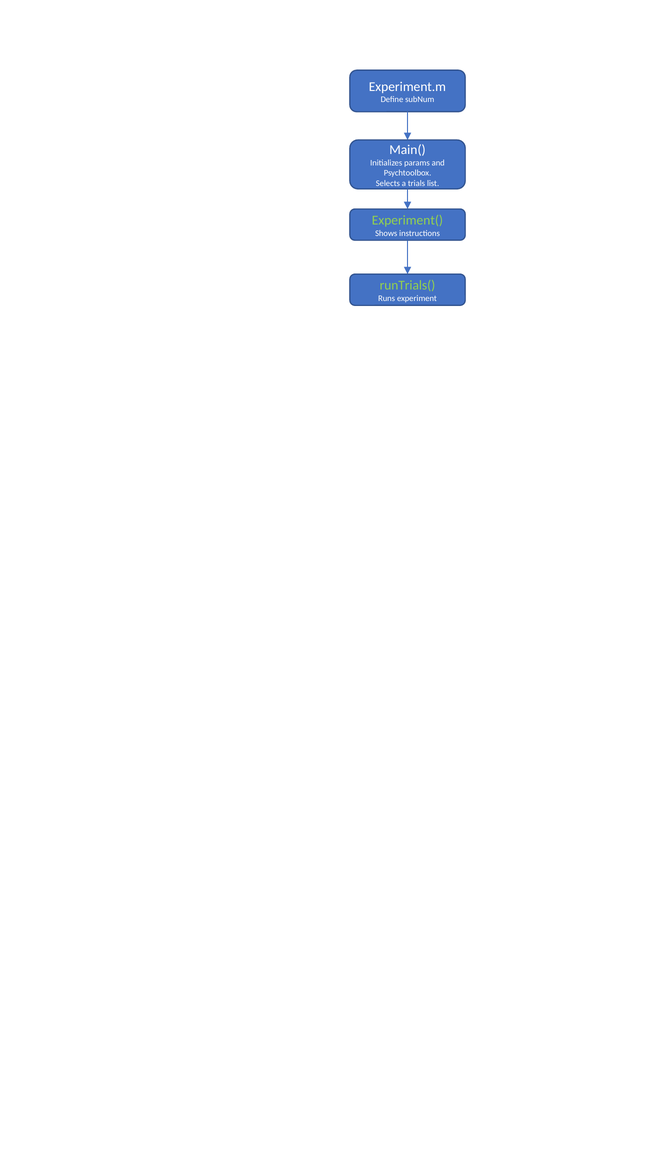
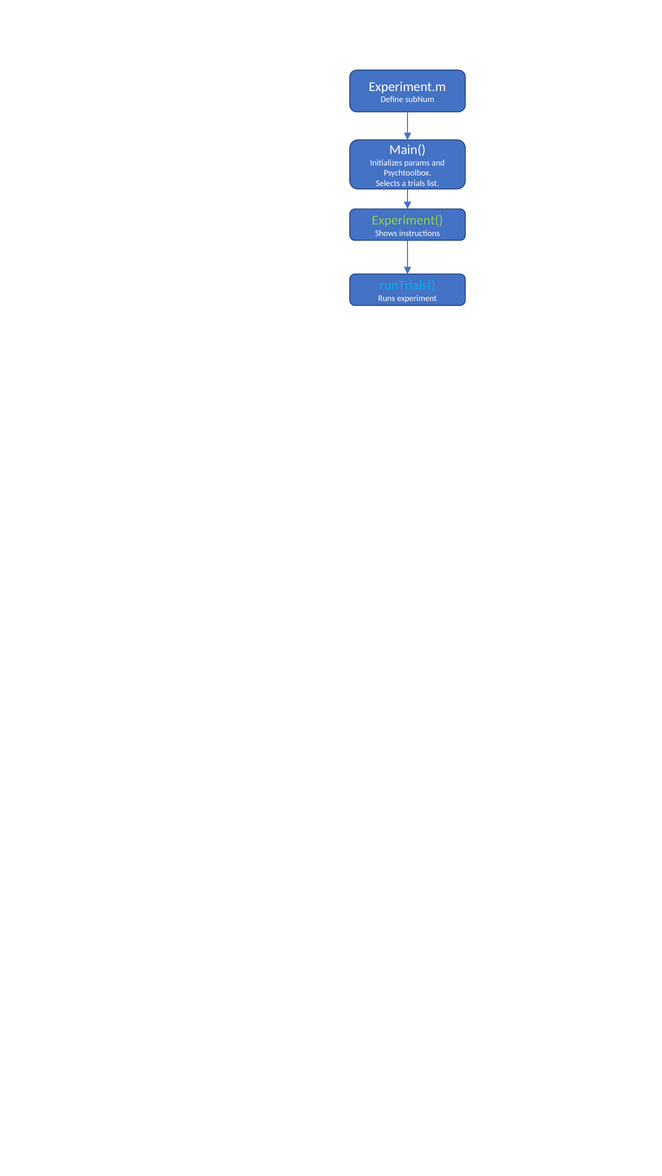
runTrials( colour: light green -> light blue (407, 286)
